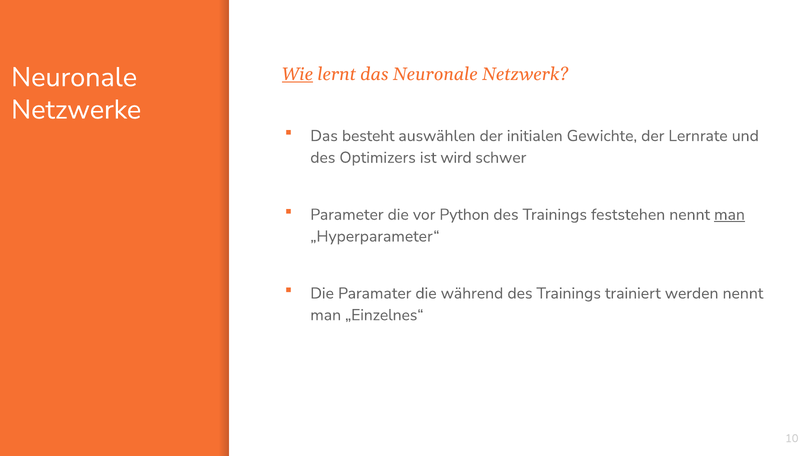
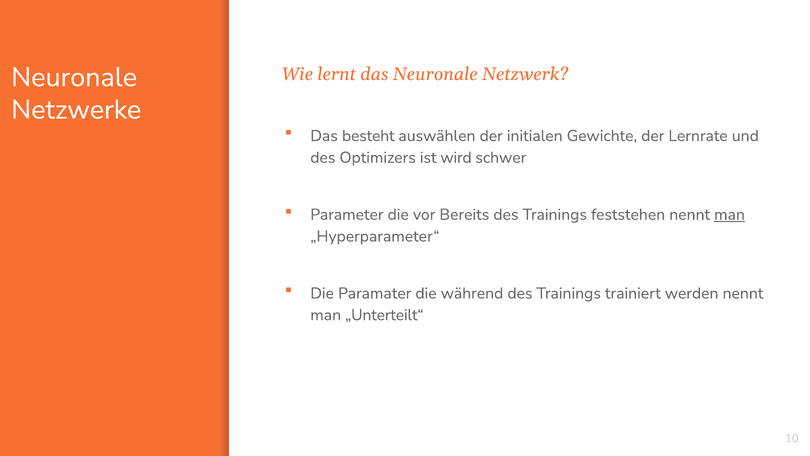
Wie underline: present -> none (298, 74)
Python: Python -> Bereits (464, 214)
„Einzelnes“: „Einzelnes“ -> „Unterteilt“ (384, 315)
